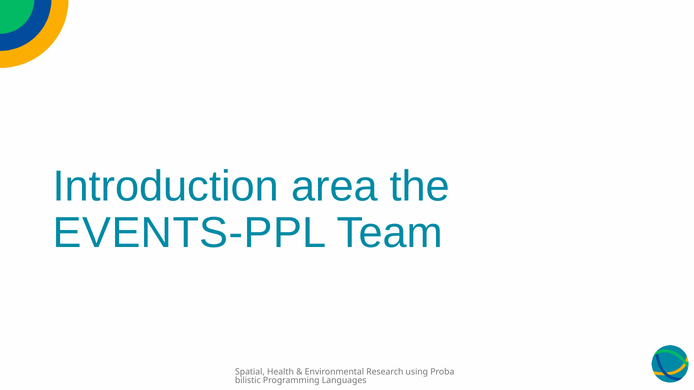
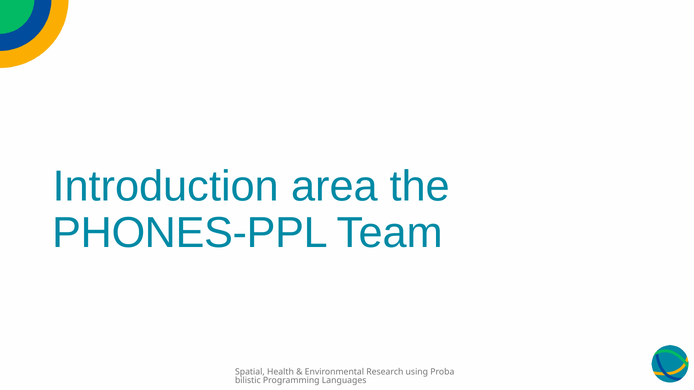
EVENTS-PPL: EVENTS-PPL -> PHONES-PPL (190, 233)
